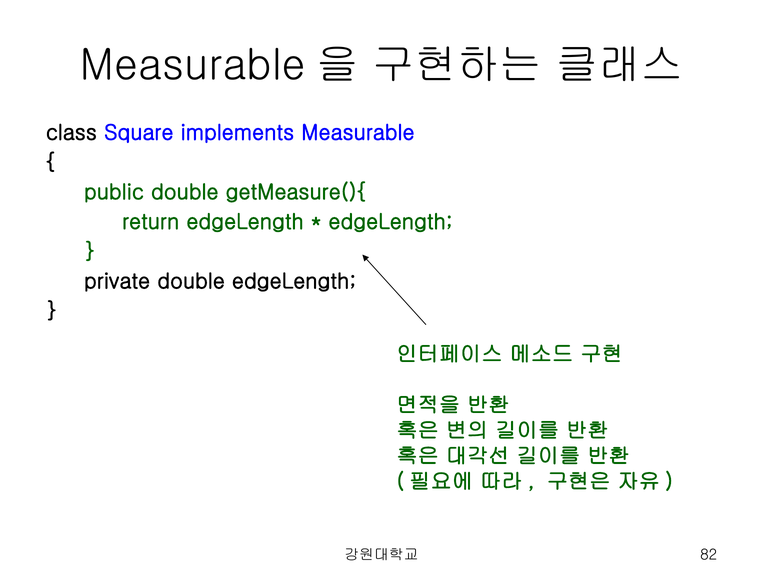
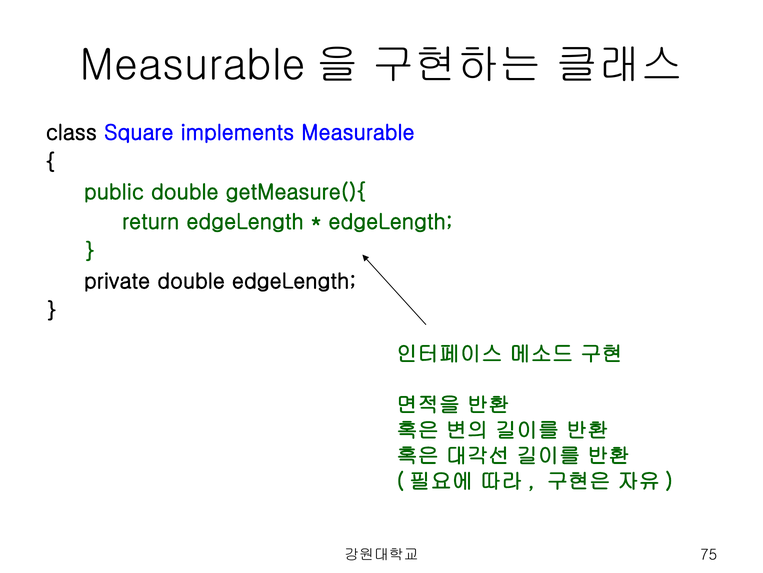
82: 82 -> 75 (709, 554)
